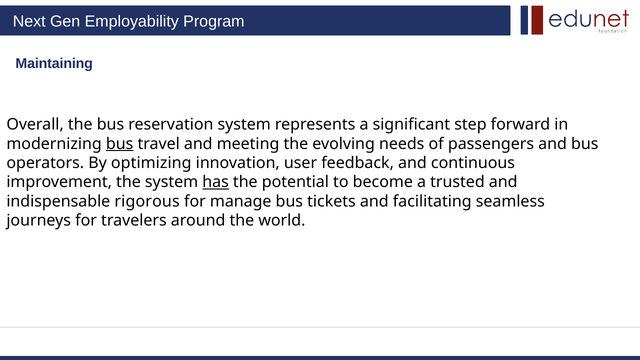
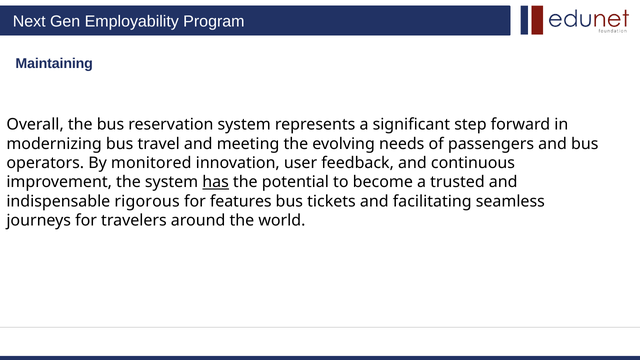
bus underline: present -> none (120, 144)
optimizing: optimizing -> monitored (151, 163)
manage: manage -> features (241, 201)
